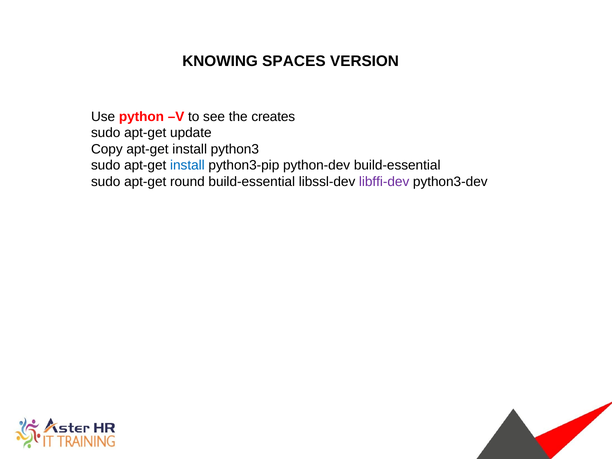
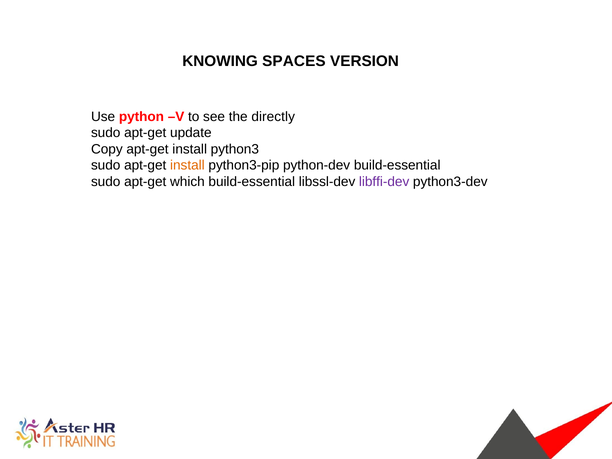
creates: creates -> directly (273, 117)
install colour: blue -> orange (187, 165)
round: round -> which (187, 182)
